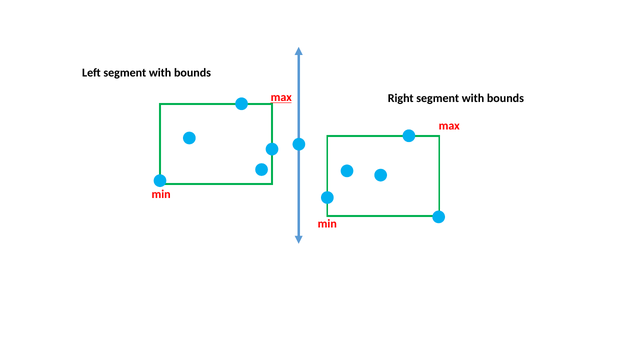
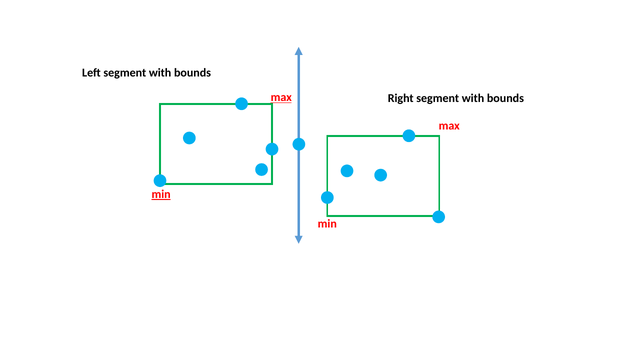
min underline: none -> present (161, 194)
